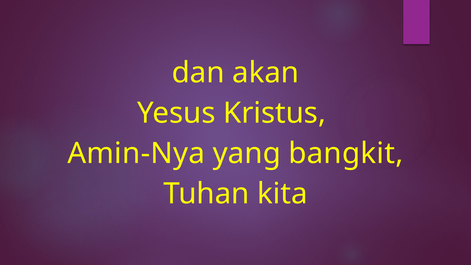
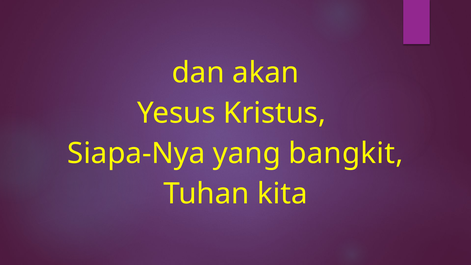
Amin-Nya: Amin-Nya -> Siapa-Nya (136, 153)
